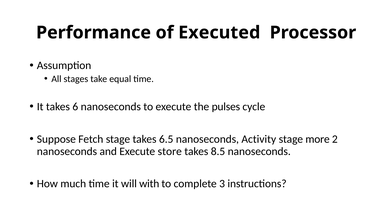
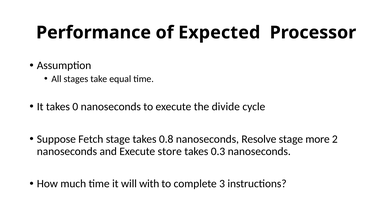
Executed: Executed -> Expected (219, 33)
6: 6 -> 0 (75, 107)
pulses: pulses -> divide (226, 107)
6.5: 6.5 -> 0.8 (166, 139)
Activity: Activity -> Resolve (259, 139)
8.5: 8.5 -> 0.3 (218, 151)
